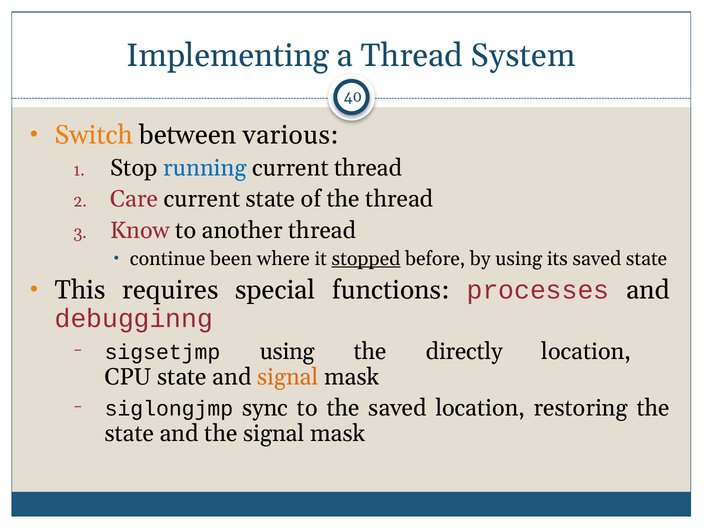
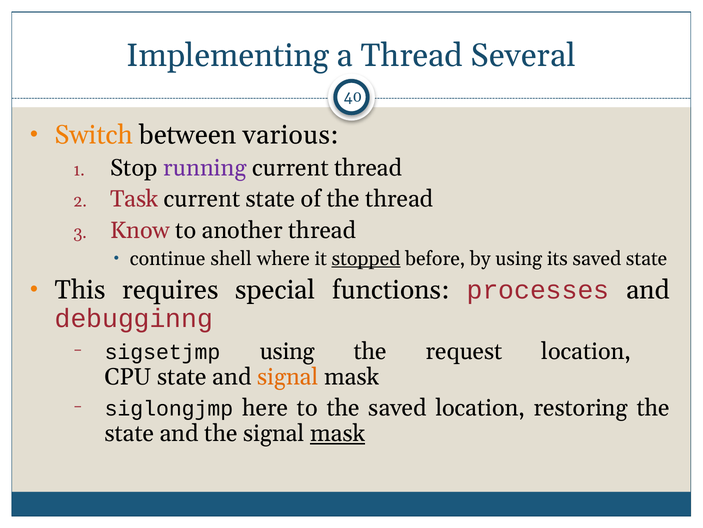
System: System -> Several (523, 55)
running colour: blue -> purple (205, 168)
Care: Care -> Task (134, 199)
been: been -> shell (231, 258)
directly: directly -> request (464, 351)
sync: sync -> here (265, 408)
mask underline: none -> present (338, 433)
